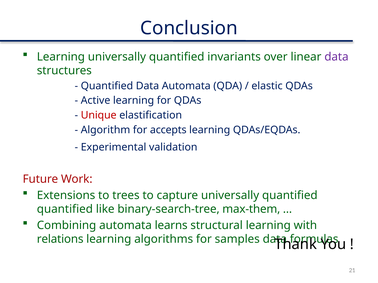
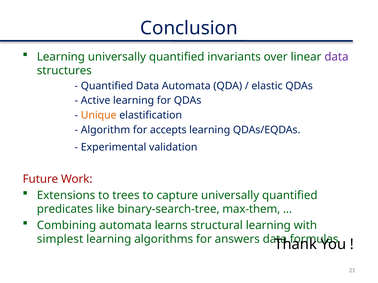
Unique colour: red -> orange (99, 115)
quantified: quantified -> predicates (65, 209)
relations: relations -> simplest (60, 239)
samples: samples -> answers (237, 239)
